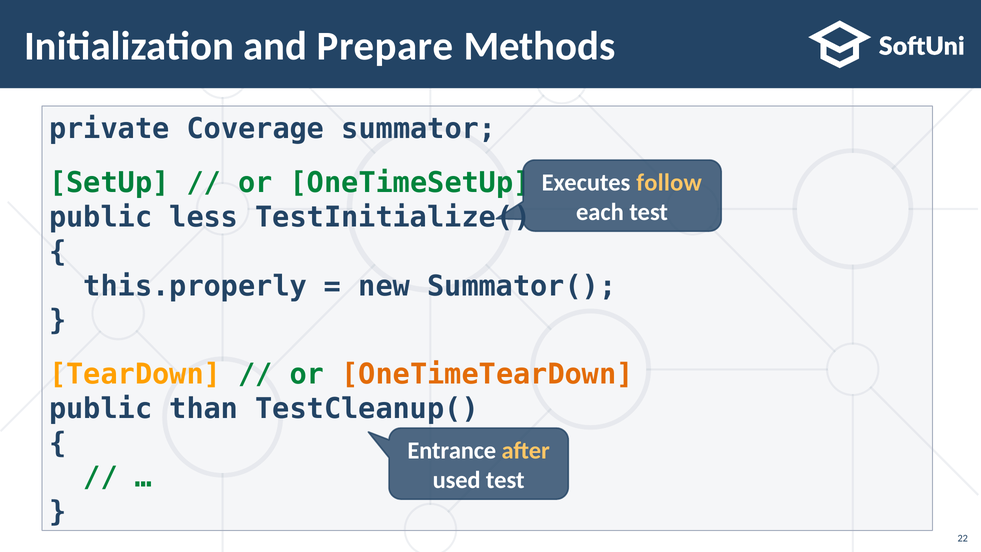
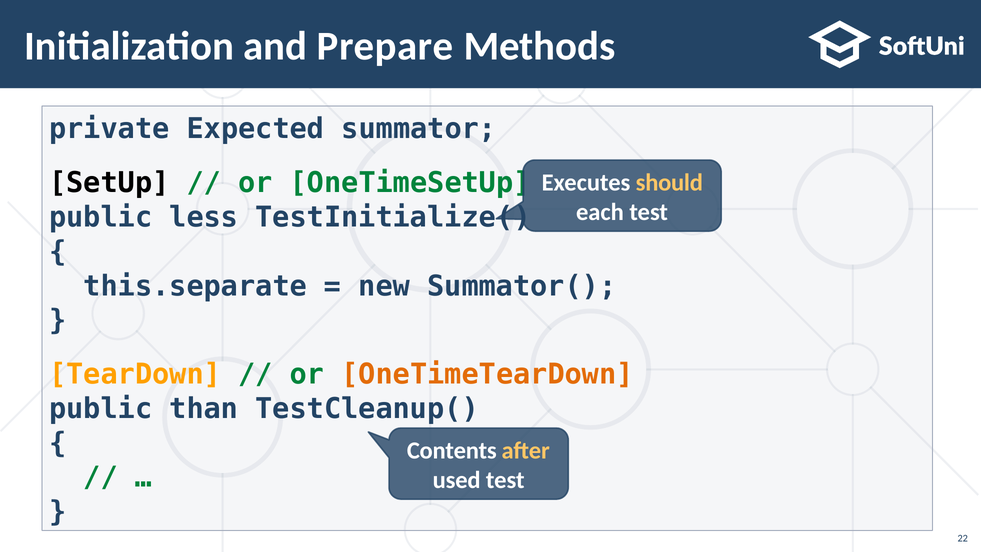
Coverage: Coverage -> Expected (255, 129)
SetUp colour: green -> black (109, 183)
follow: follow -> should (669, 183)
this.properly: this.properly -> this.separate (195, 286)
Entrance: Entrance -> Contents (452, 450)
